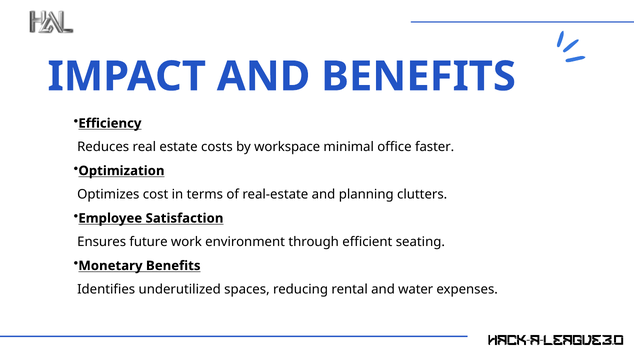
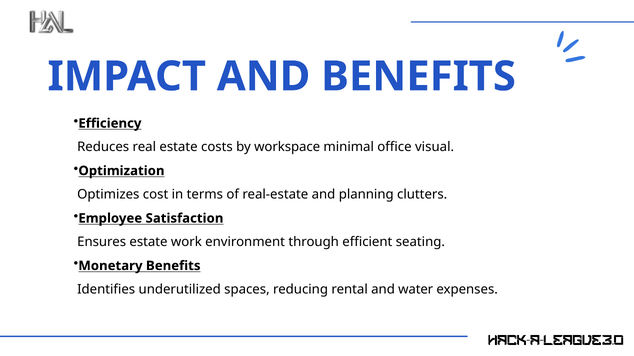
faster: faster -> visual (435, 147)
Ensures future: future -> estate (149, 242)
